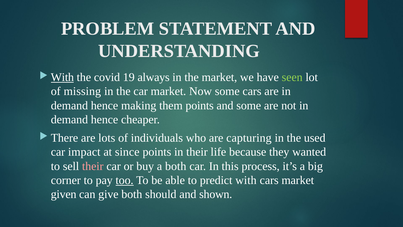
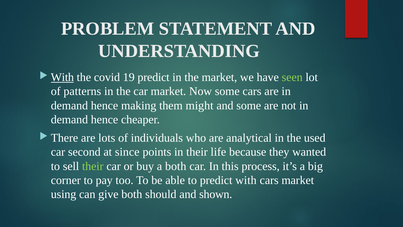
19 always: always -> predict (154, 77)
missing: missing -> patterns (82, 91)
them points: points -> might (200, 105)
capturing: capturing -> analytical (249, 138)
impact: impact -> second (84, 152)
their colour: pink -> light green (93, 166)
too underline: present -> none (125, 180)
given: given -> using (64, 194)
